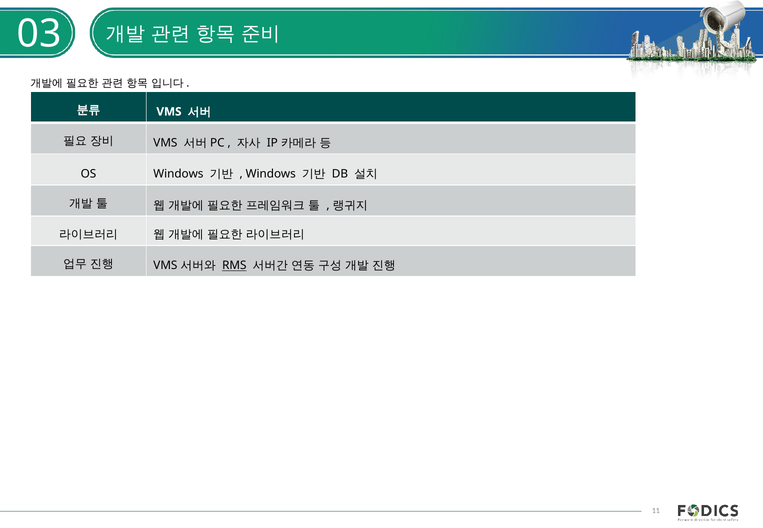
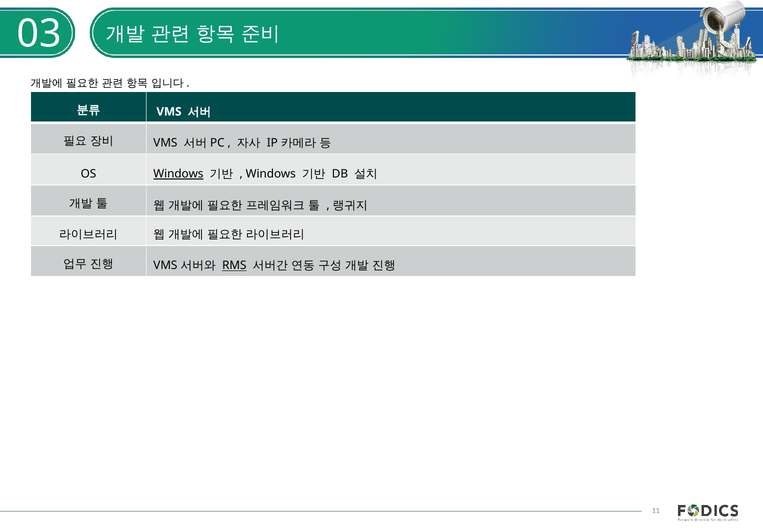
Windows underline: none -> present (178, 174)
